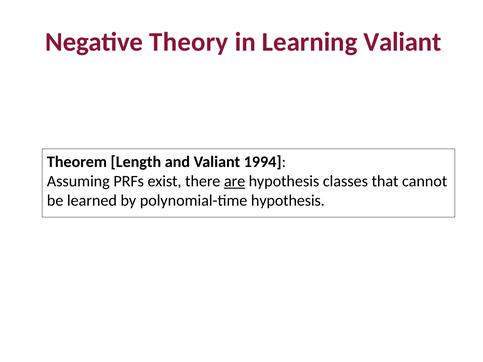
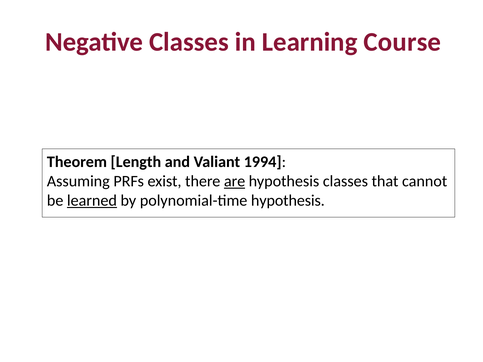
Negative Theory: Theory -> Classes (189, 42)
Learning Valiant: Valiant -> Course (402, 42)
learned underline: none -> present (92, 201)
